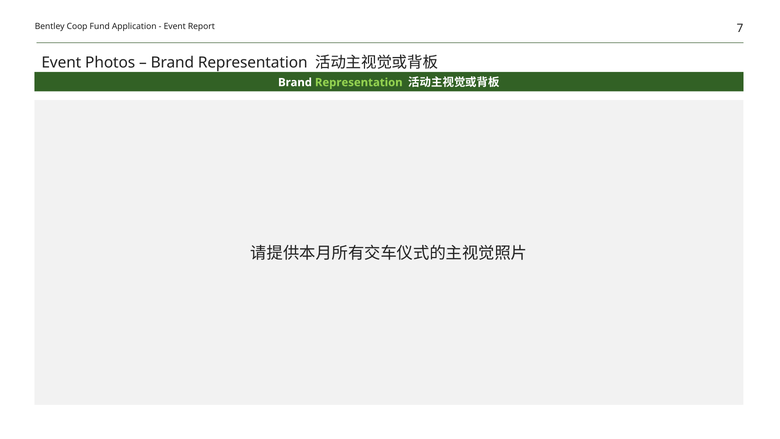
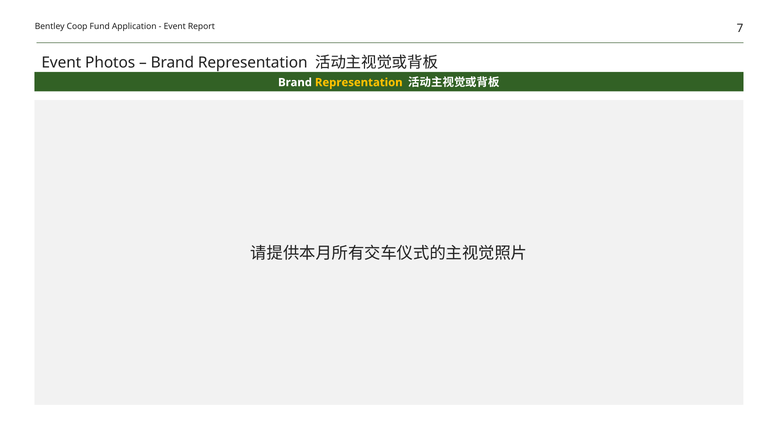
Representation colour: light green -> yellow (359, 82)
